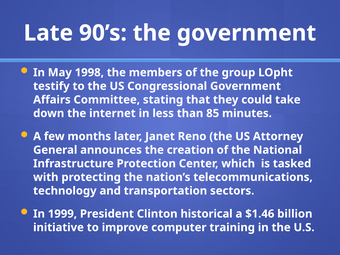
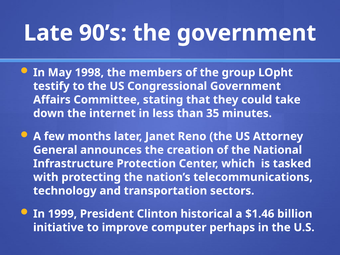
85: 85 -> 35 (213, 113)
training: training -> perhaps (232, 227)
